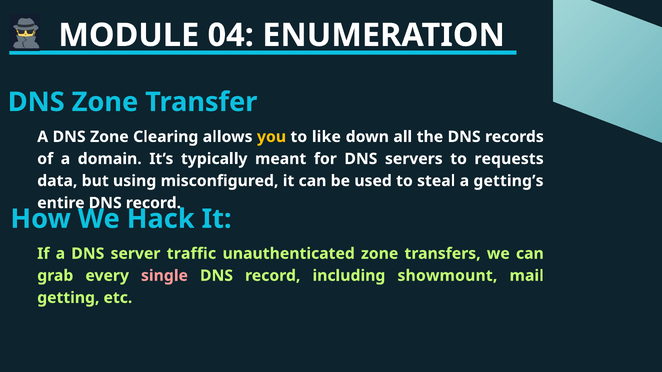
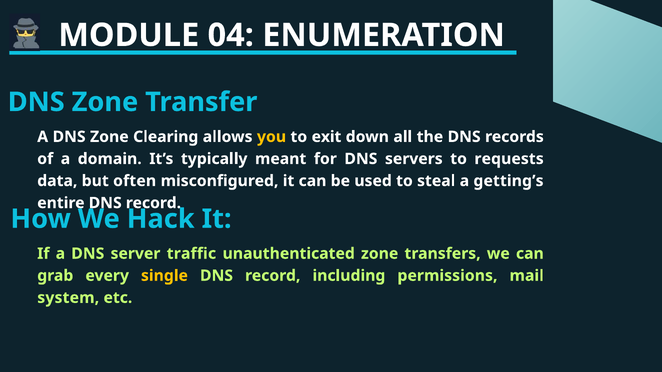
like: like -> exit (326, 137)
using: using -> often (135, 181)
single colour: pink -> yellow (164, 276)
showmount: showmount -> permissions (447, 276)
getting: getting -> system (68, 298)
